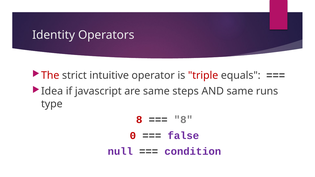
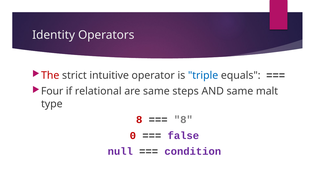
triple colour: red -> blue (203, 75)
Idea: Idea -> Four (52, 91)
javascript: javascript -> relational (98, 91)
runs: runs -> malt (267, 91)
